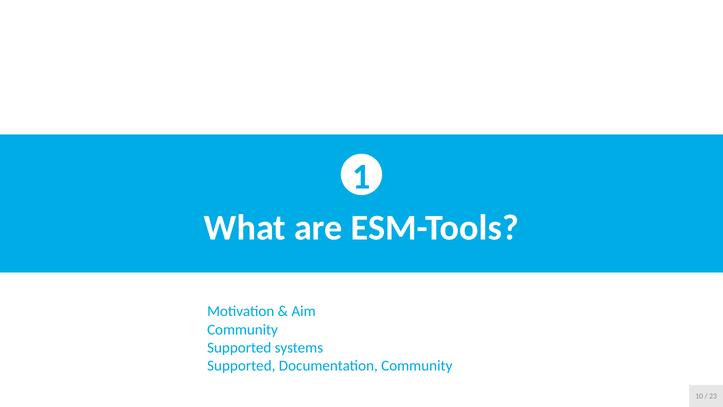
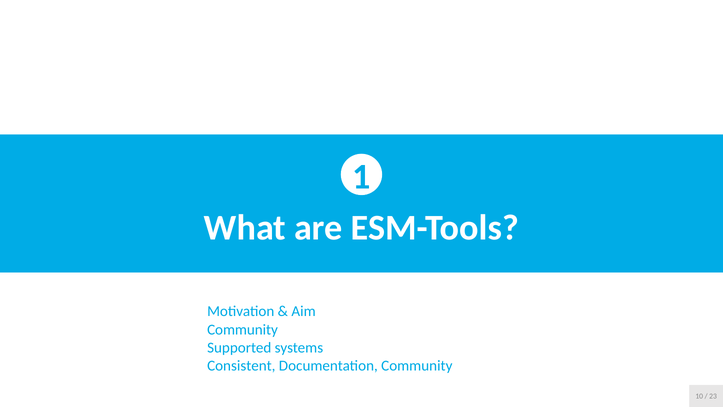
Supported: Supported -> Consistent (241, 365)
